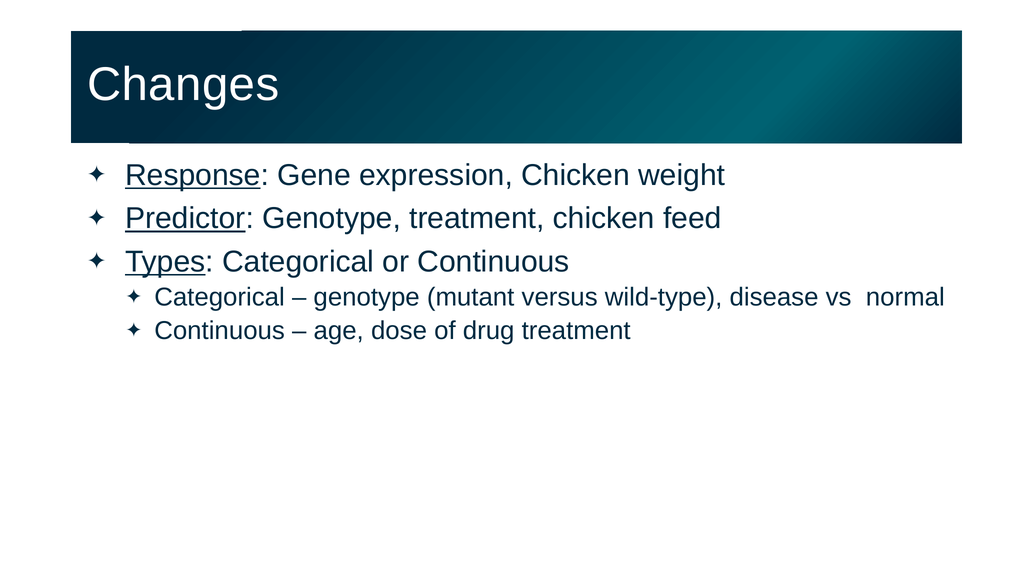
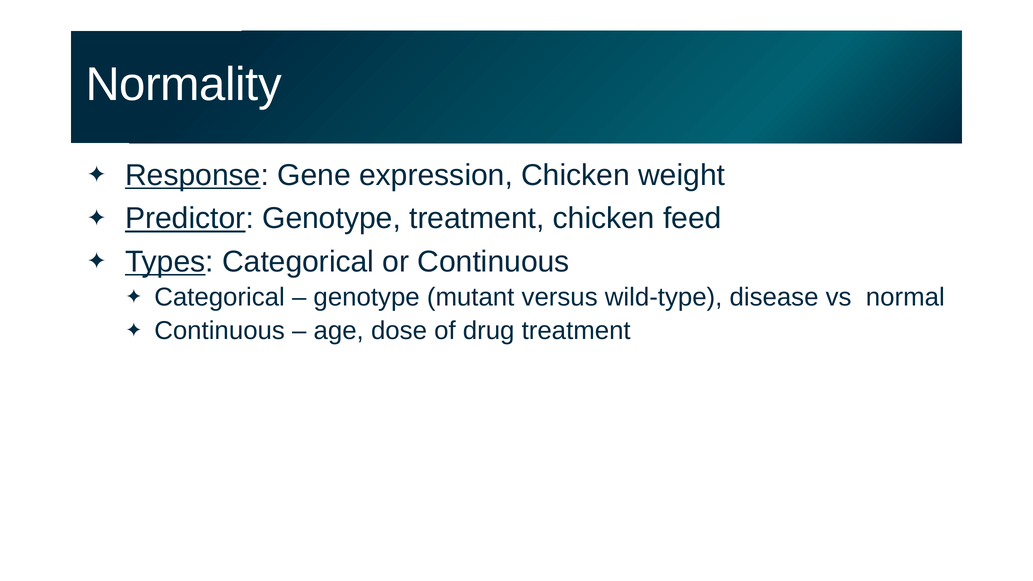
Changes: Changes -> Normality (184, 85)
